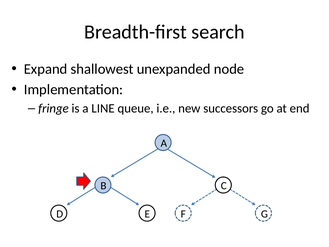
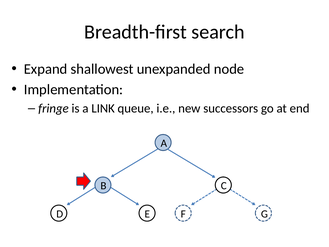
LINE: LINE -> LINK (103, 108)
